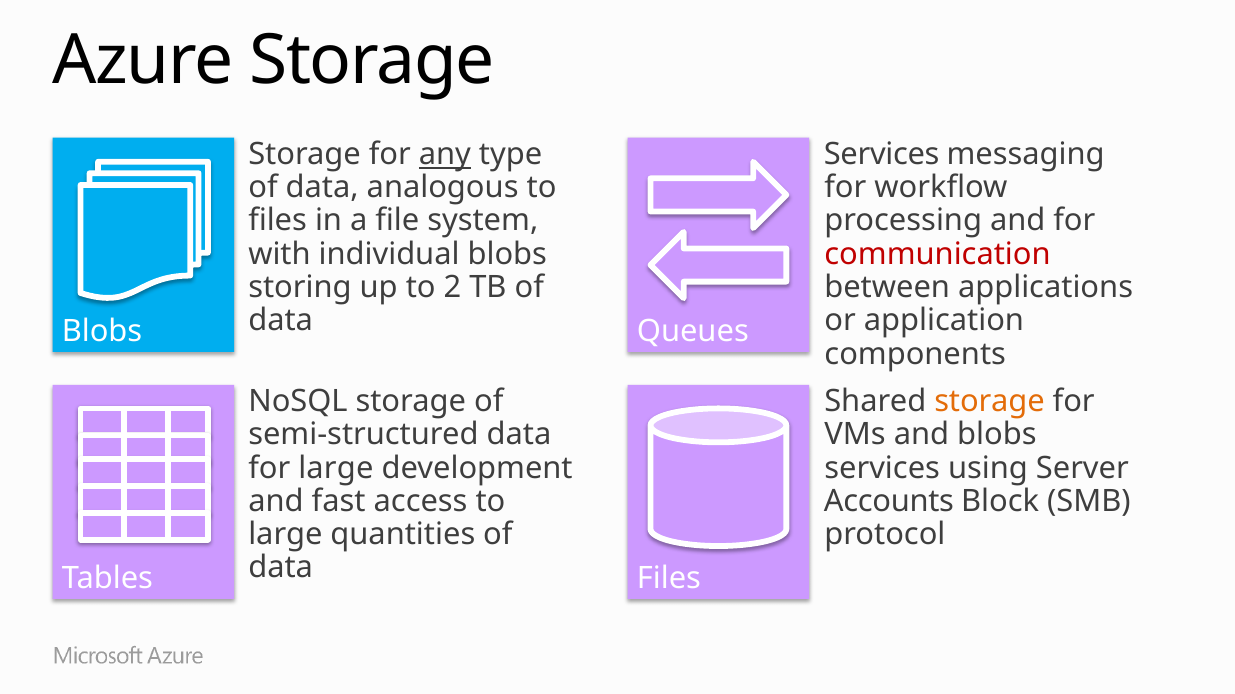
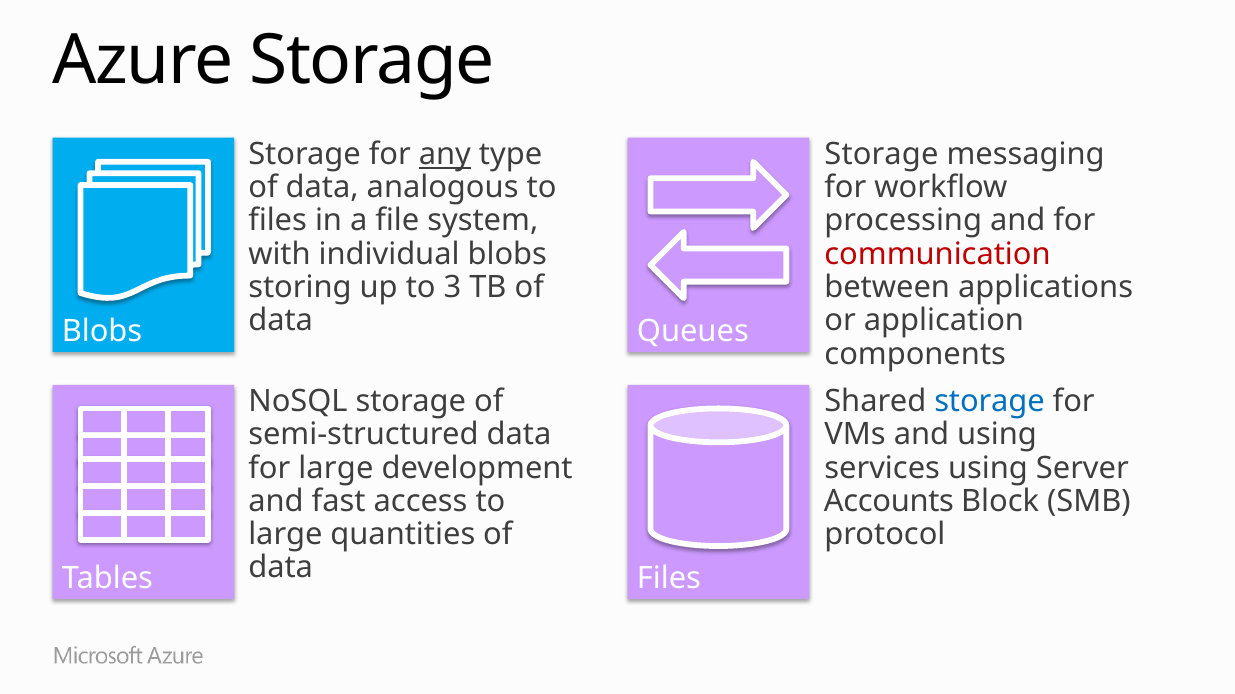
Services: Services -> Storage (881, 154)
2: 2 -> 3 (452, 288)
storage colour: orange -> blue (990, 402)
and blobs: blobs -> using (997, 435)
